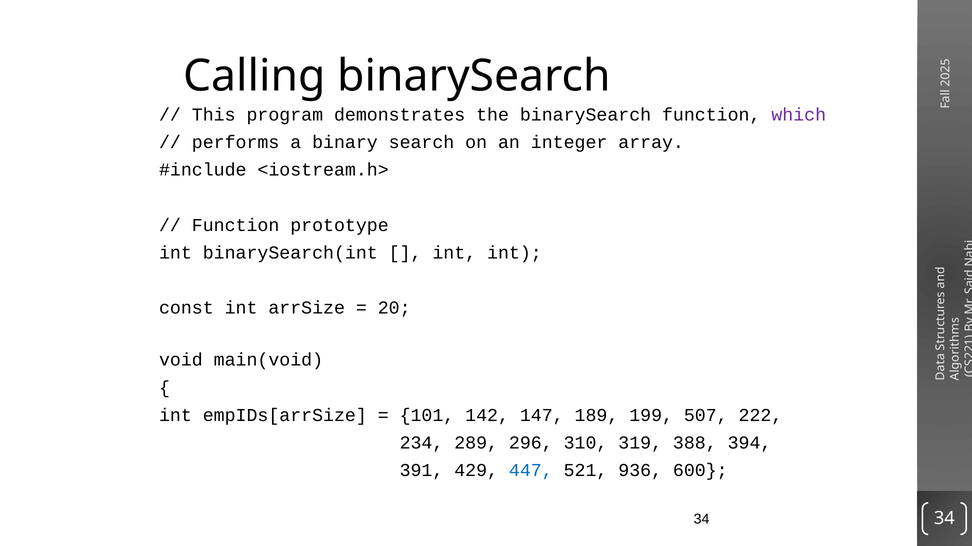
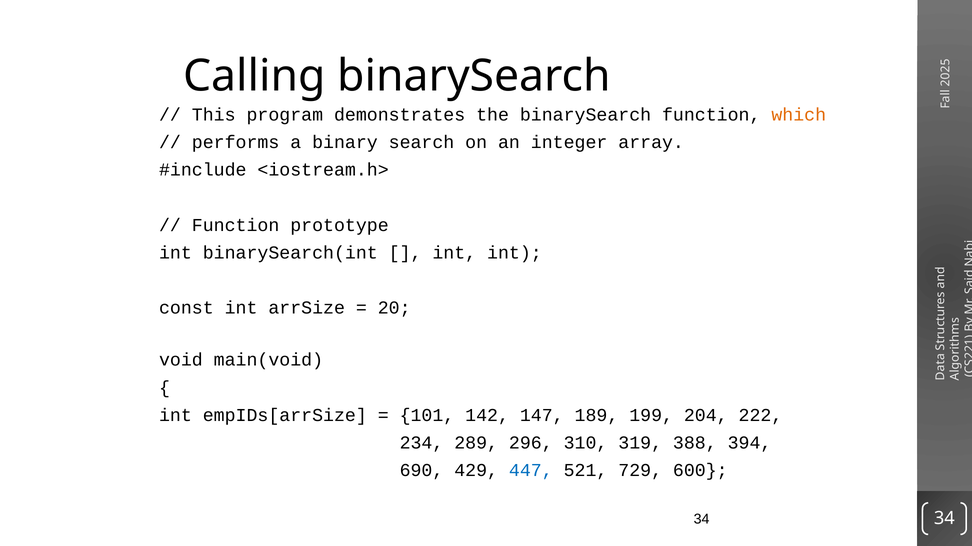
which colour: purple -> orange (799, 115)
507: 507 -> 204 (706, 416)
391: 391 -> 690 (421, 471)
936: 936 -> 729 (640, 471)
